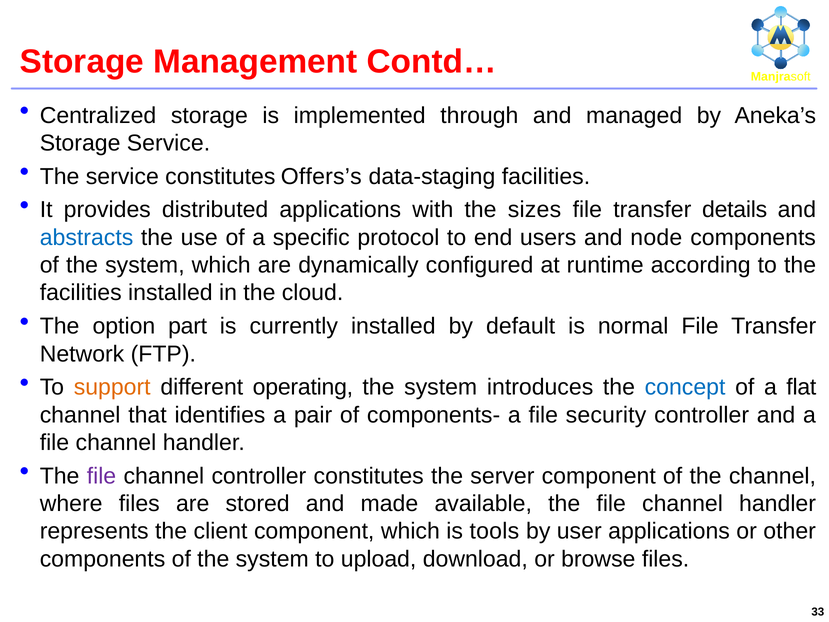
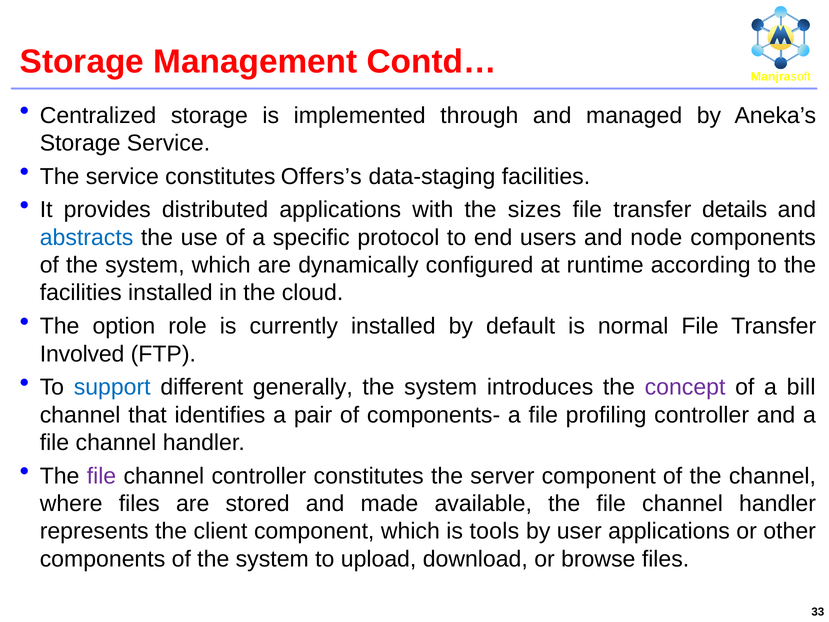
part: part -> role (188, 326)
Network: Network -> Involved (82, 354)
support colour: orange -> blue (112, 387)
operating: operating -> generally (303, 387)
concept colour: blue -> purple (685, 387)
flat: flat -> bill (801, 387)
security: security -> profiling (606, 415)
